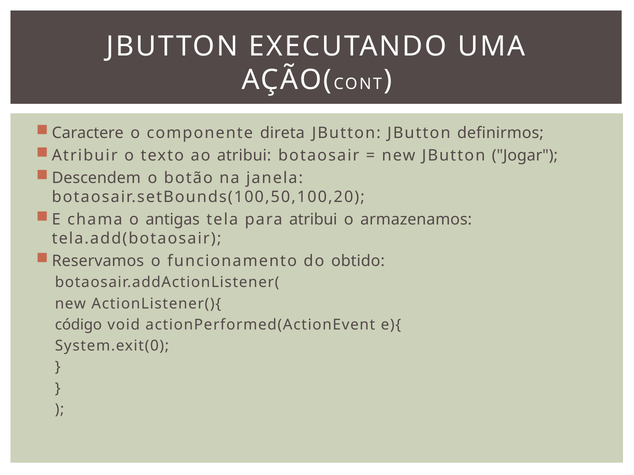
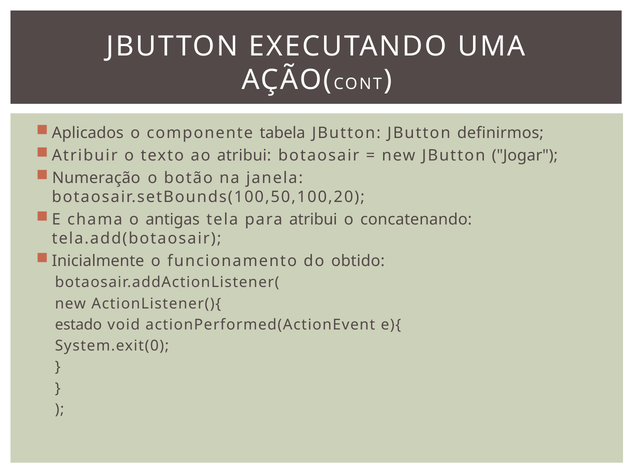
Caractere: Caractere -> Aplicados (88, 133)
direta: direta -> tabela (283, 133)
Descendem: Descendem -> Numeração (96, 178)
armazenamos: armazenamos -> concatenando (416, 220)
Reservamos: Reservamos -> Inicialmente (98, 261)
código: código -> estado (78, 325)
